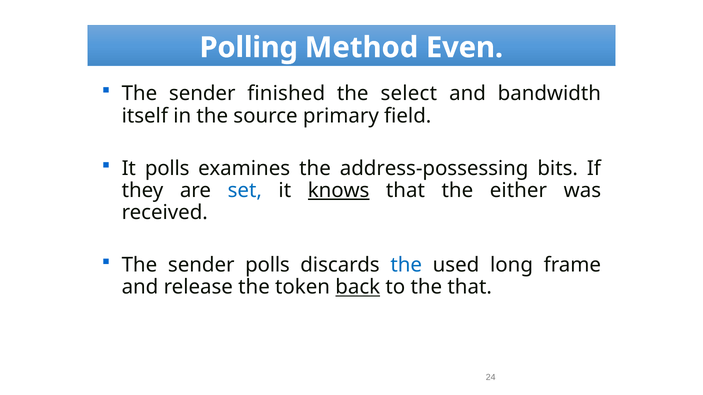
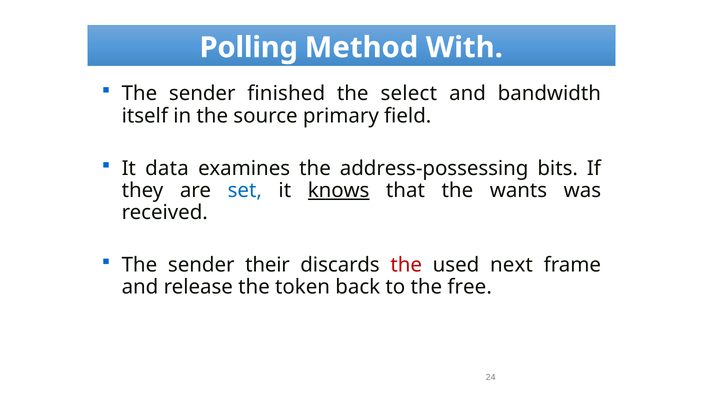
Even: Even -> With (464, 48)
It polls: polls -> data (167, 168)
either: either -> wants (518, 191)
sender polls: polls -> their (268, 265)
the colour: blue -> red (406, 265)
long: long -> next (511, 265)
back underline: present -> none (358, 287)
the that: that -> free (470, 287)
